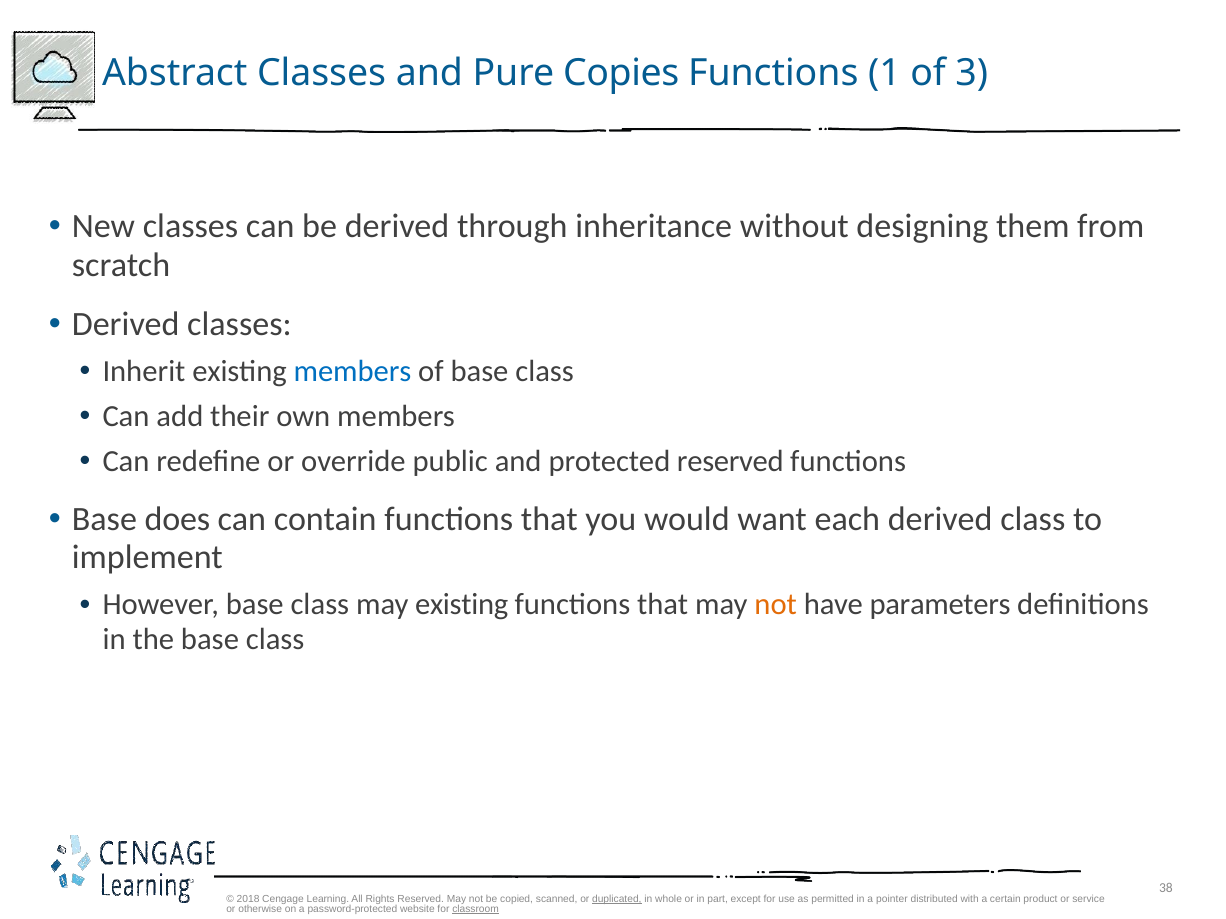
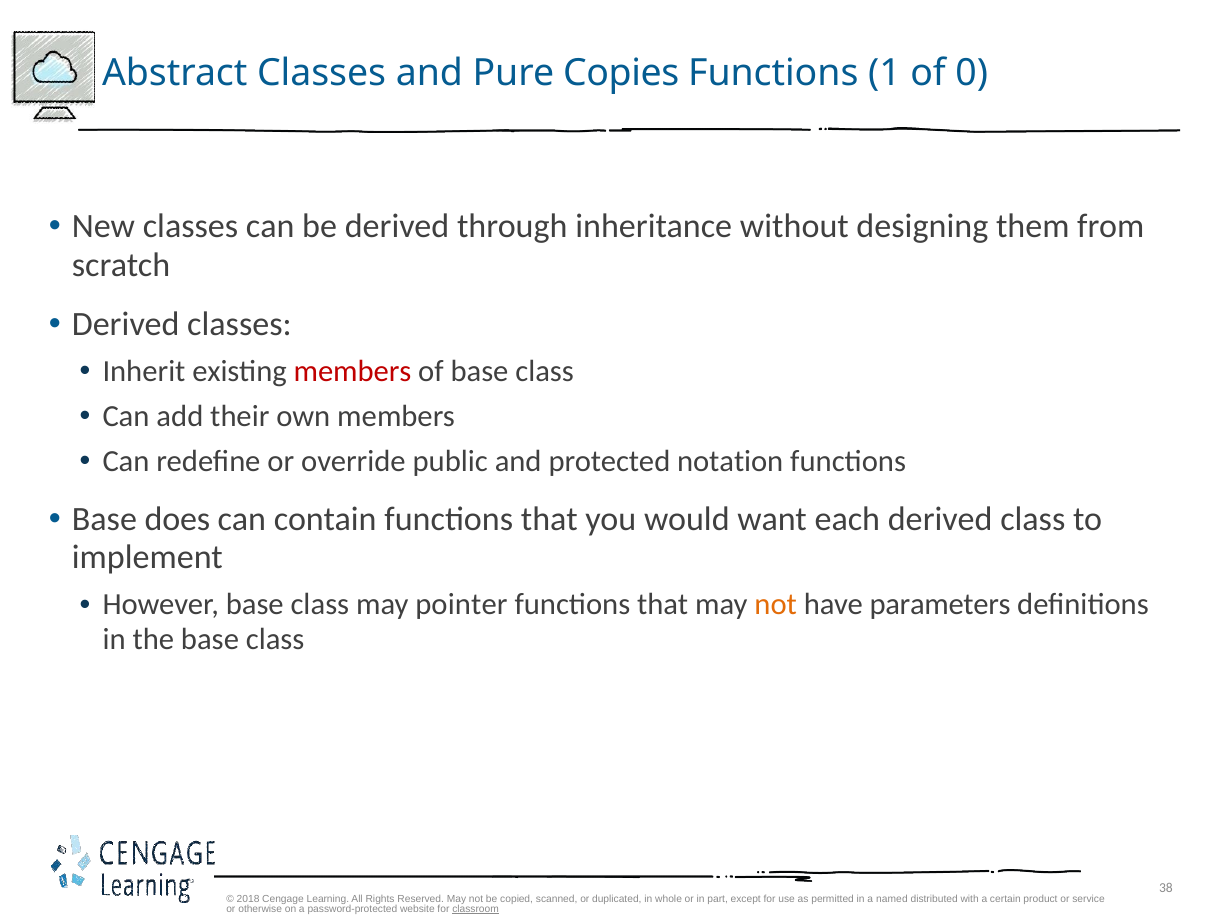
3: 3 -> 0 (972, 73)
members colour: blue -> red (353, 371)
protected reserved: reserved -> notation (730, 462)
may existing: existing -> pointer (461, 605)
duplicated underline: present -> none (617, 899)
pointer: pointer -> named (892, 899)
